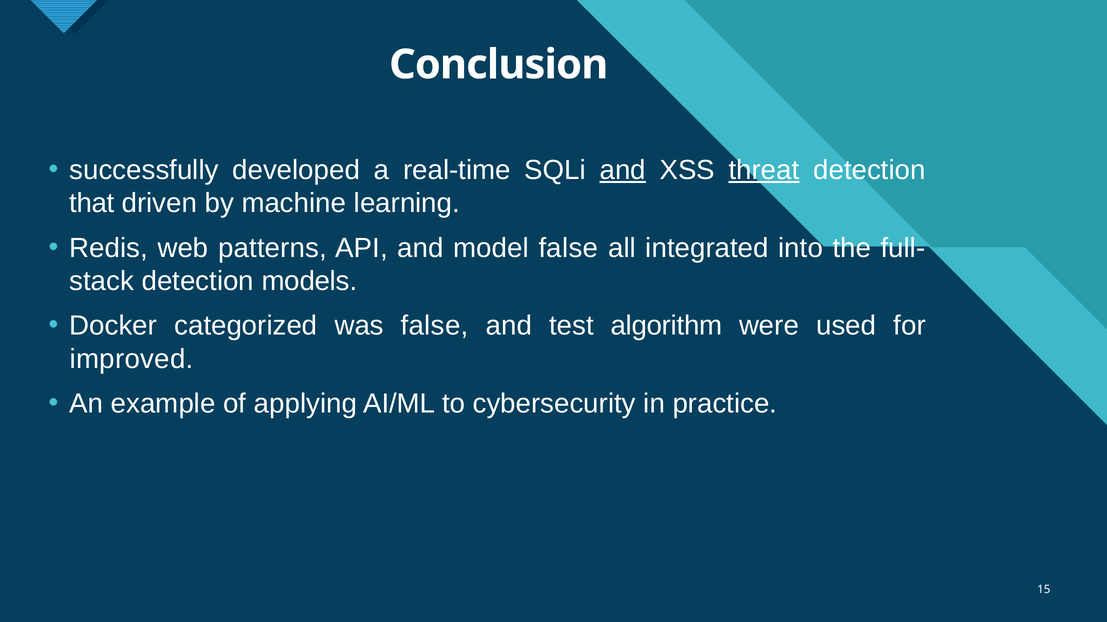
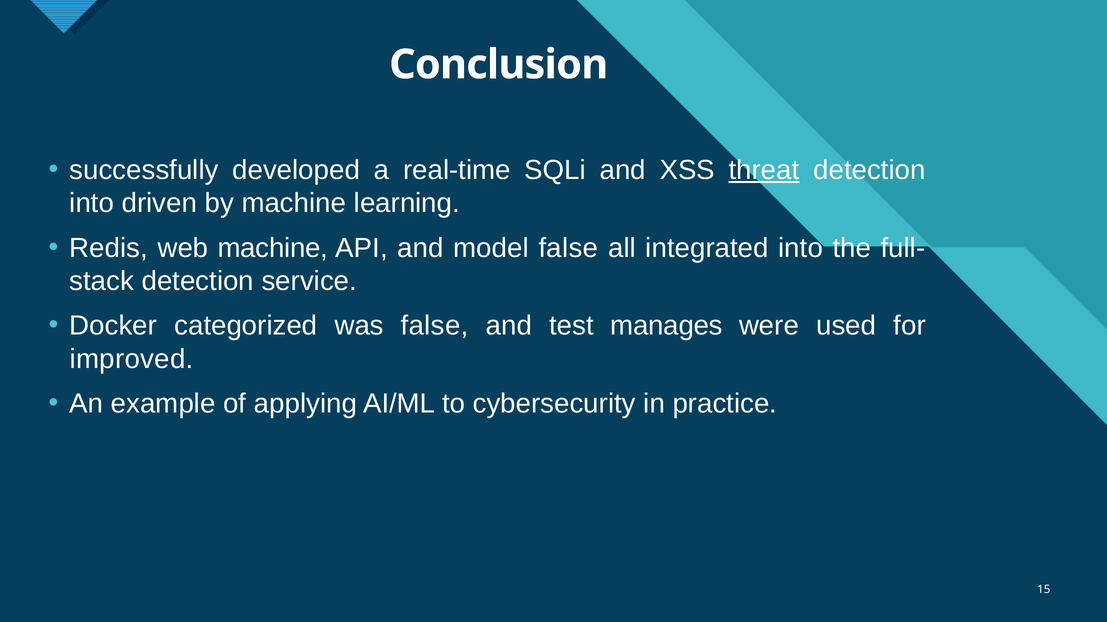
and underline: present -> none (623, 170)
that: that -> into (92, 203)
web patterns: patterns -> machine (273, 248)
models: models -> service (309, 281)
algorithm: algorithm -> manages (666, 326)
